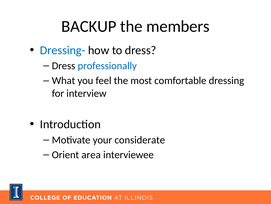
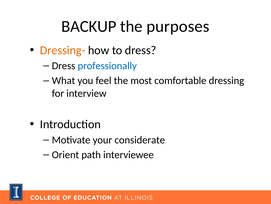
members: members -> purposes (178, 26)
Dressing- colour: blue -> orange (63, 50)
area: area -> path (91, 154)
